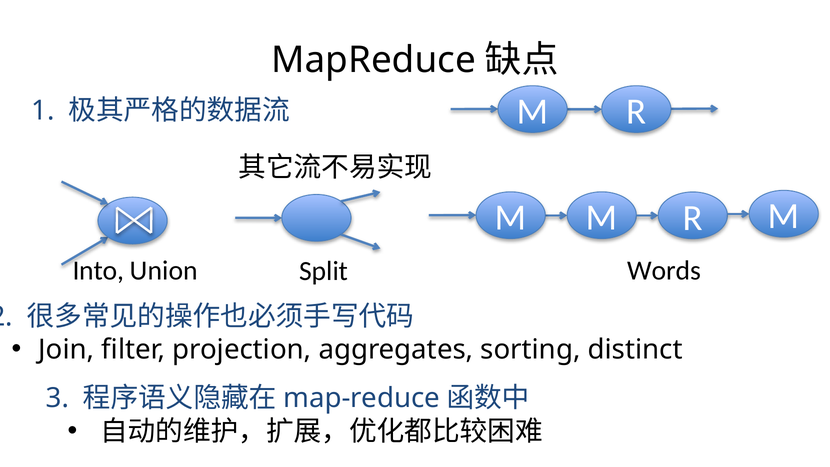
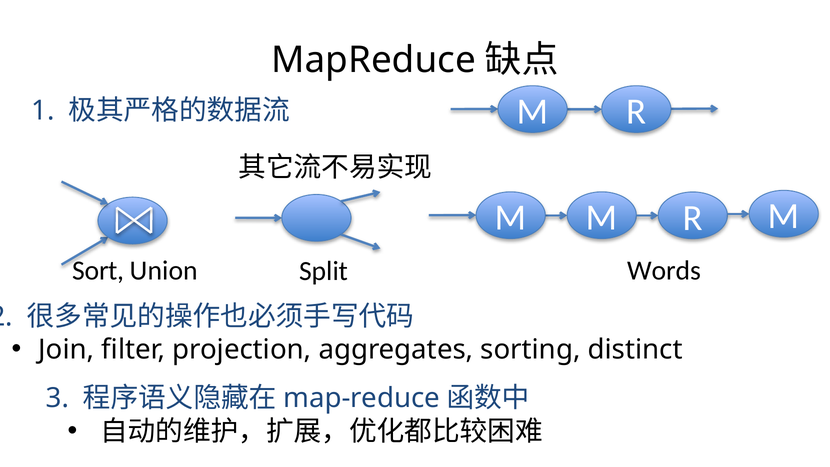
Into: Into -> Sort (98, 271)
